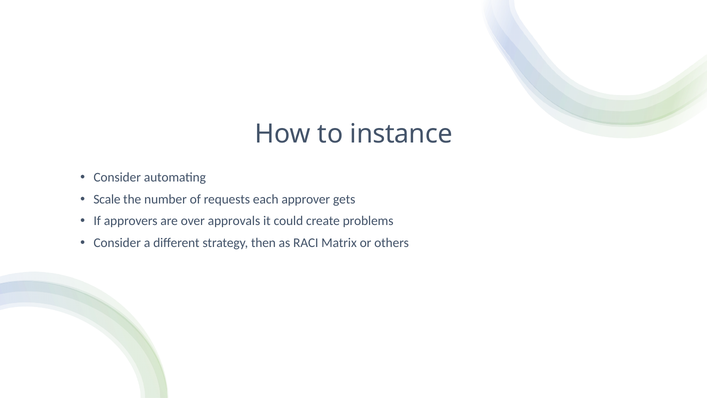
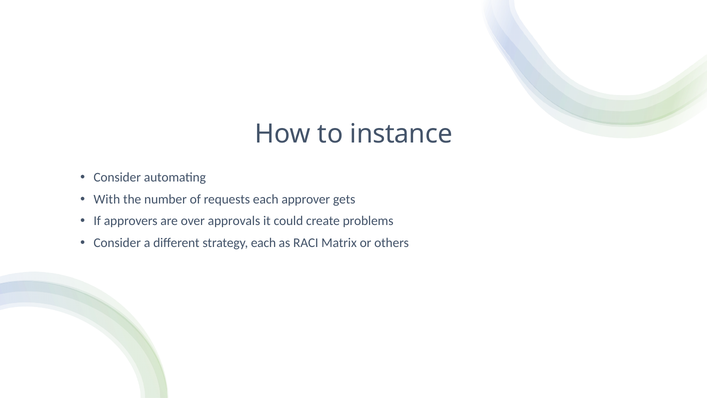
Scale: Scale -> With (107, 199)
strategy then: then -> each (263, 242)
